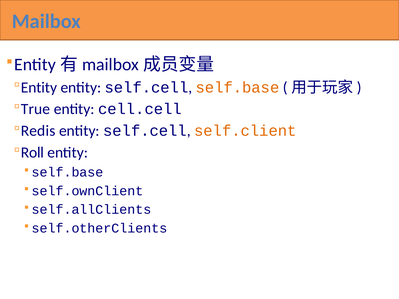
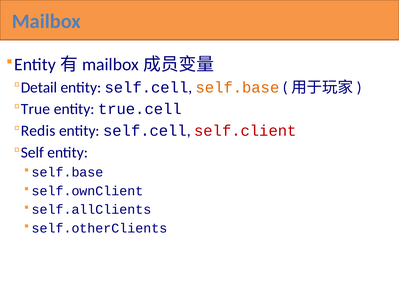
Entity: Entity -> Detail (39, 87)
cell.cell: cell.cell -> true.cell (140, 109)
self.client colour: orange -> red (245, 131)
Roll: Roll -> Self (32, 153)
